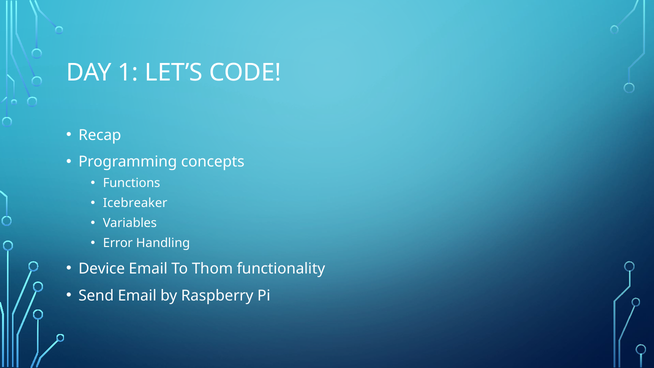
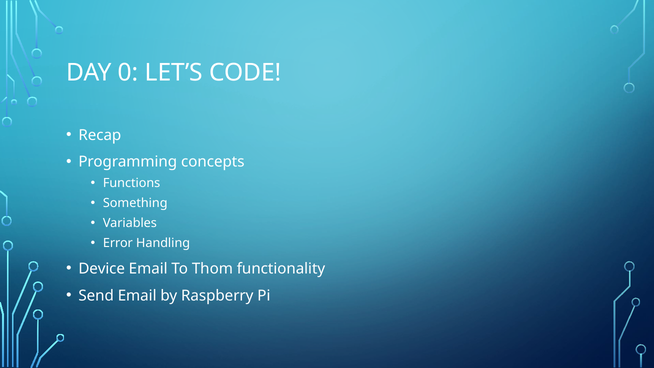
1: 1 -> 0 (128, 73)
Icebreaker: Icebreaker -> Something (135, 203)
